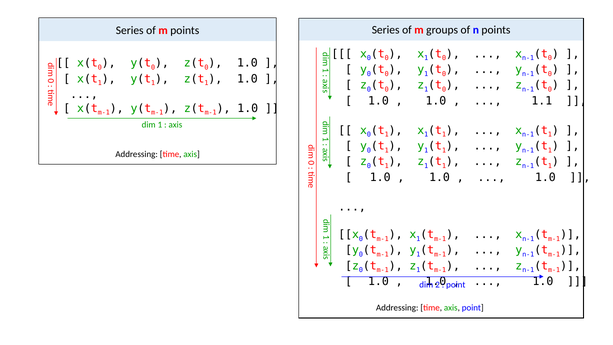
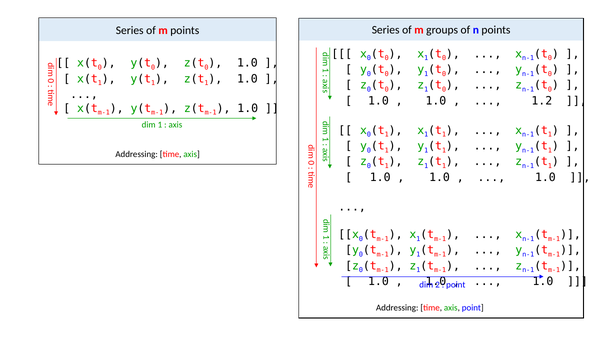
1.1: 1.1 -> 1.2 (542, 101)
